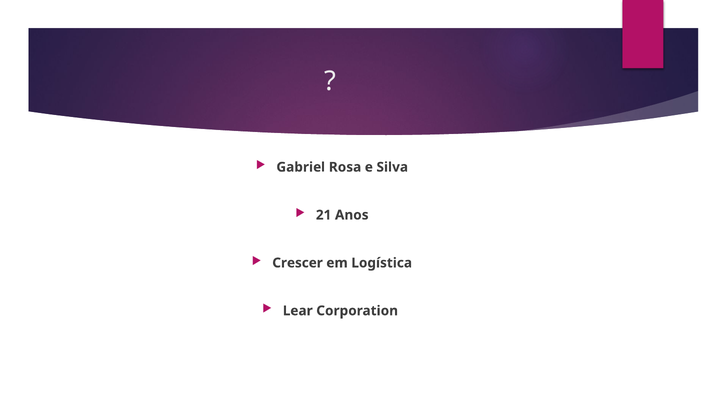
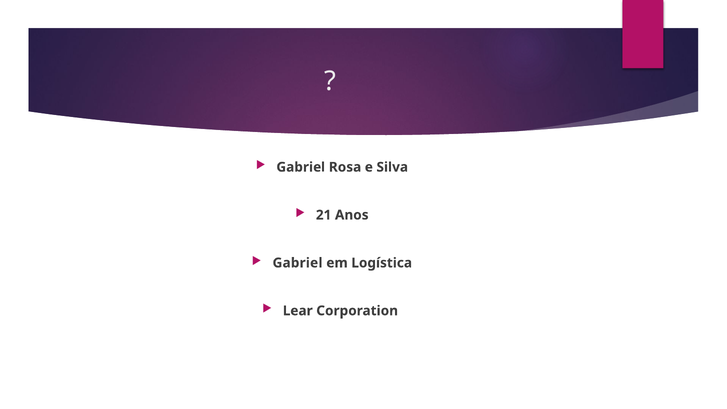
Crescer: Crescer -> Gabriel (297, 263)
